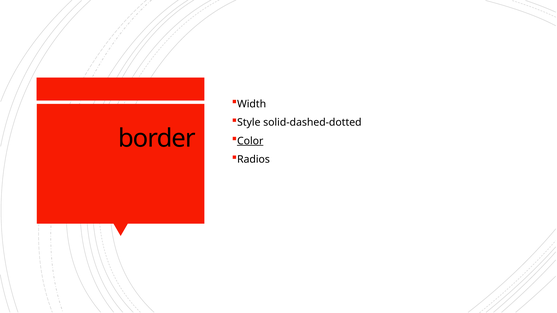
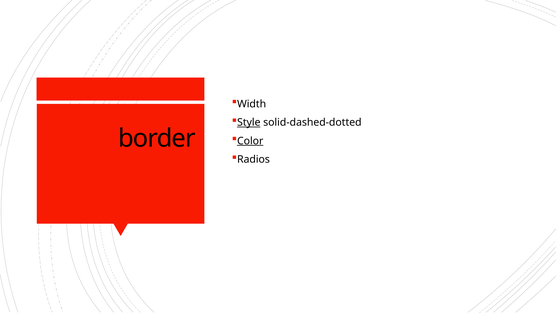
Style underline: none -> present (249, 123)
